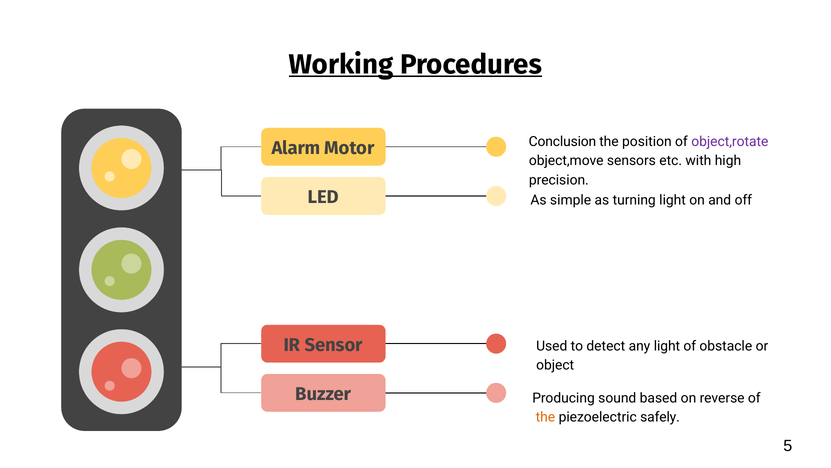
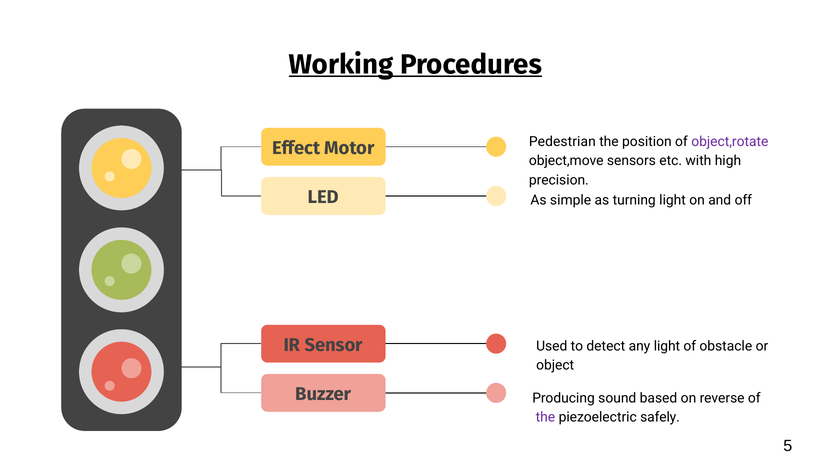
Conclusion: Conclusion -> Pedestrian (562, 142)
Alarm: Alarm -> Effect (296, 148)
the colour: orange -> purple (545, 417)
